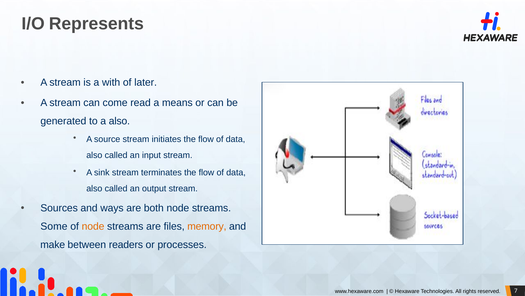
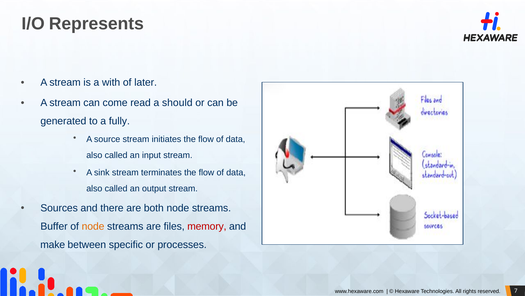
means: means -> should (177, 103)
a also: also -> fully (119, 121)
ways: ways -> there (112, 208)
Some: Some -> Buffer (54, 226)
memory colour: orange -> red (207, 226)
readers: readers -> specific (126, 244)
